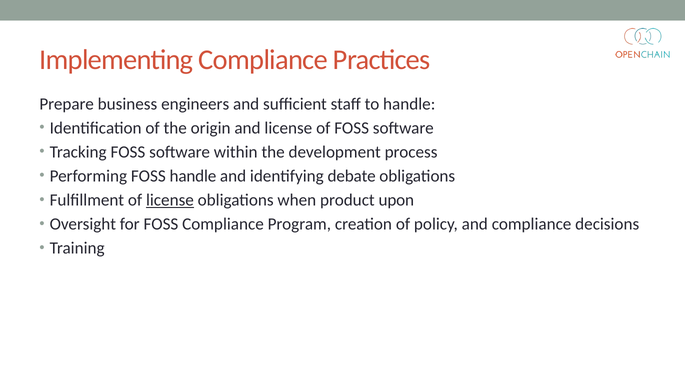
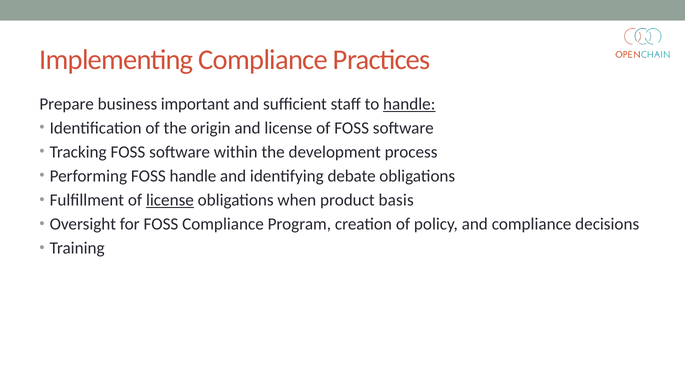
engineers: engineers -> important (195, 104)
handle underline: none -> present (409, 104)
upon: upon -> basis (396, 200)
